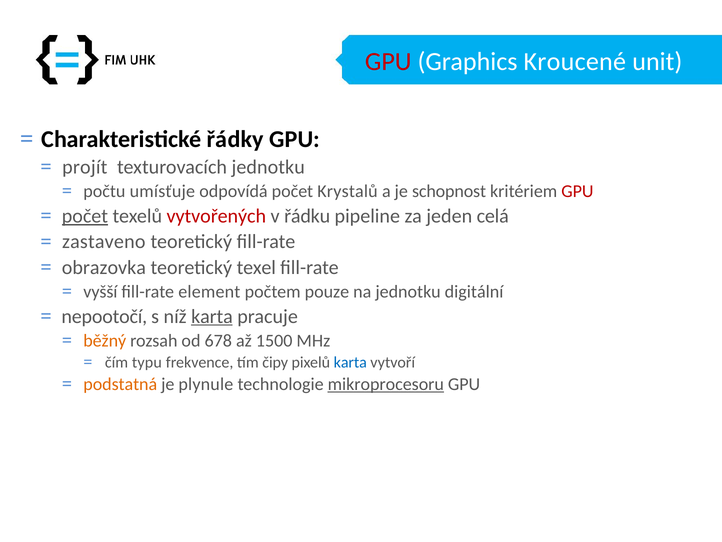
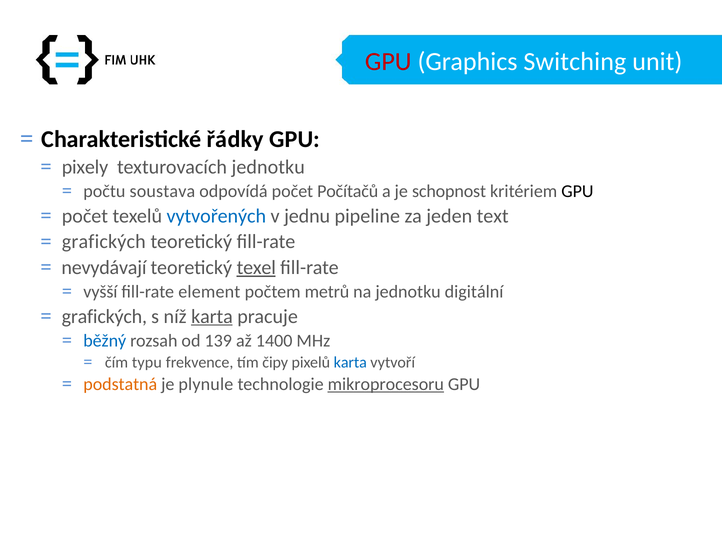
Kroucené: Kroucené -> Switching (575, 61)
projít: projít -> pixely (85, 167)
umísťuje: umísťuje -> soustava (162, 191)
Krystalů: Krystalů -> Počítačů (348, 191)
GPU colour: red -> black (577, 191)
počet underline: present -> none (85, 216)
vytvořených colour: red -> blue (216, 216)
řádku: řádku -> jednu (307, 216)
celá: celá -> text (493, 216)
zastaveno: zastaveno -> grafických (104, 242)
obrazovka: obrazovka -> nevydávají (104, 267)
texel underline: none -> present (256, 267)
pouze: pouze -> metrů (327, 291)
nepootočí: nepootočí -> grafických (104, 316)
běžný colour: orange -> blue (105, 340)
678: 678 -> 139 (218, 340)
1500: 1500 -> 1400 (274, 340)
